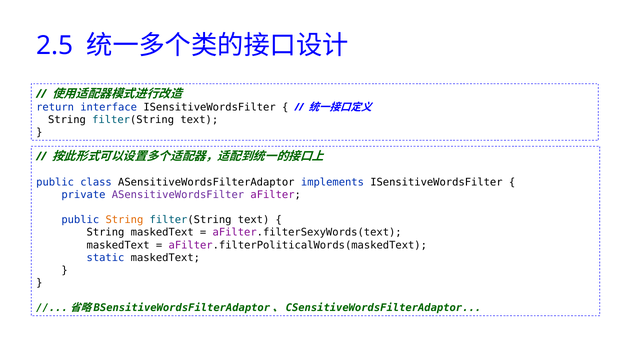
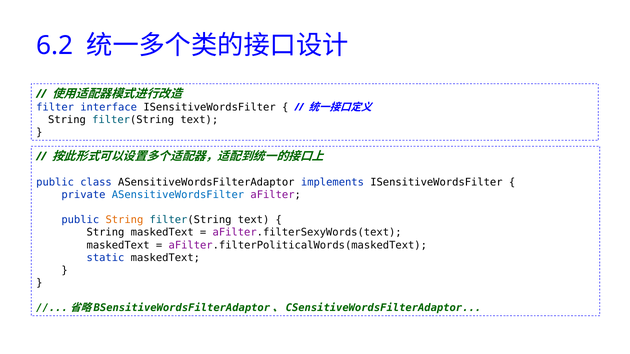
2.5: 2.5 -> 6.2 (55, 46)
return: return -> filter (55, 107)
ASensitiveWordsFilter colour: purple -> blue (178, 195)
